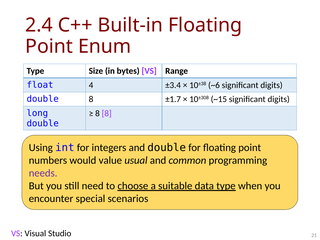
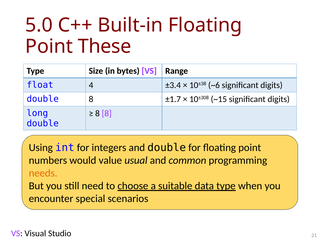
2.4: 2.4 -> 5.0 (39, 25)
Enum: Enum -> These (105, 46)
needs colour: purple -> orange (43, 173)
